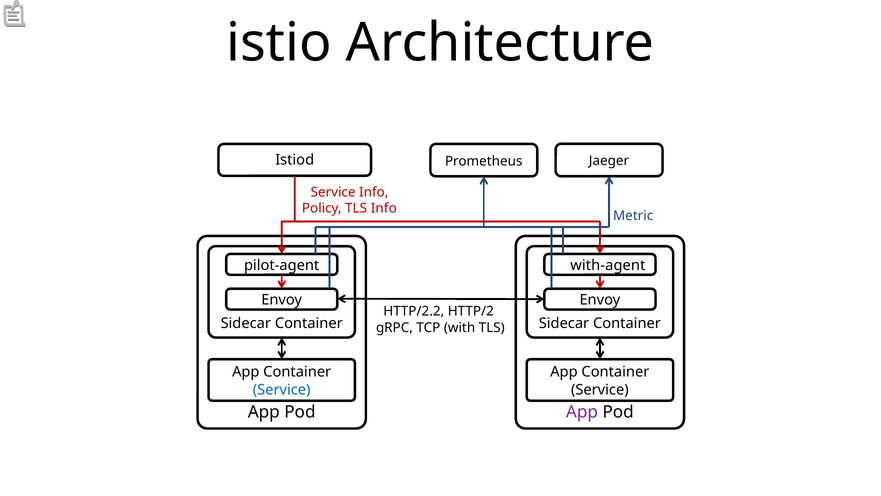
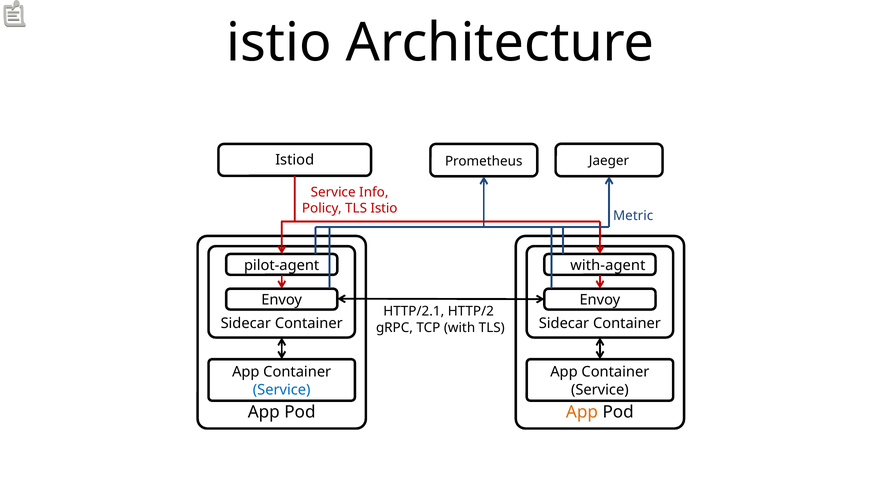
TLS Info: Info -> Istio (384, 208)
HTTP/2.2: HTTP/2.2 -> HTTP/2.1 (414, 311)
App colour: purple -> orange (582, 412)
